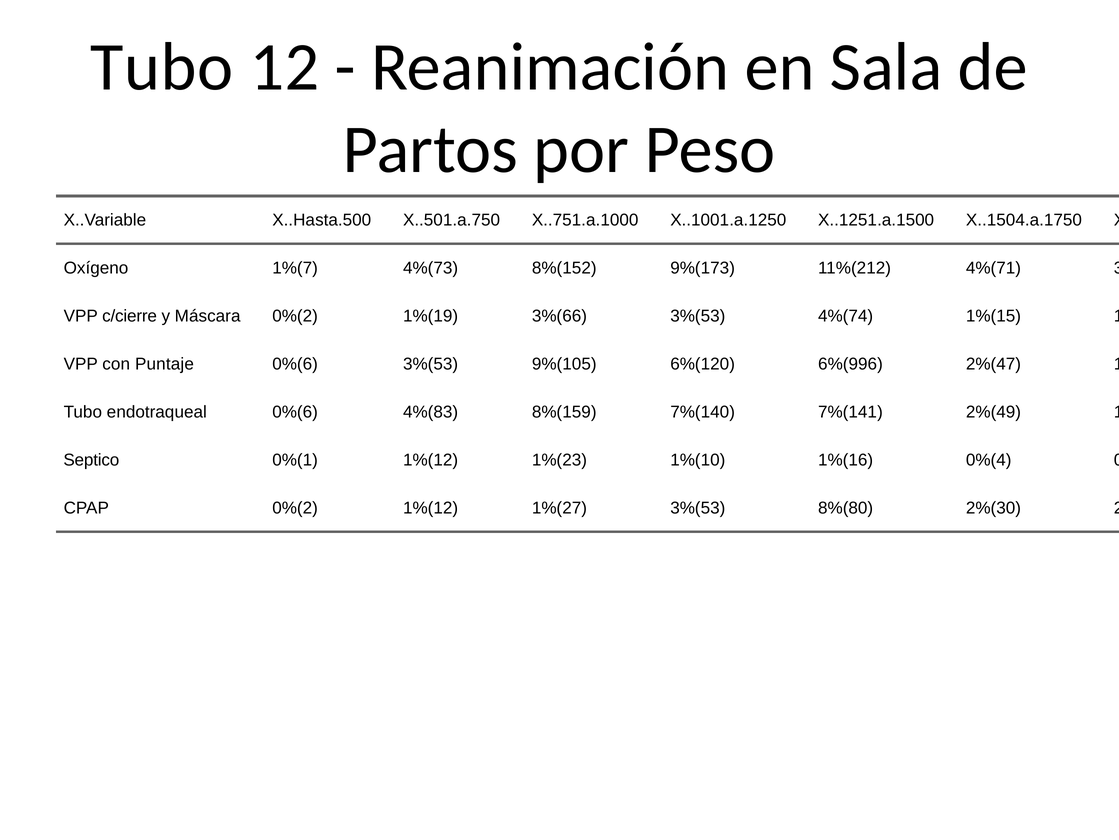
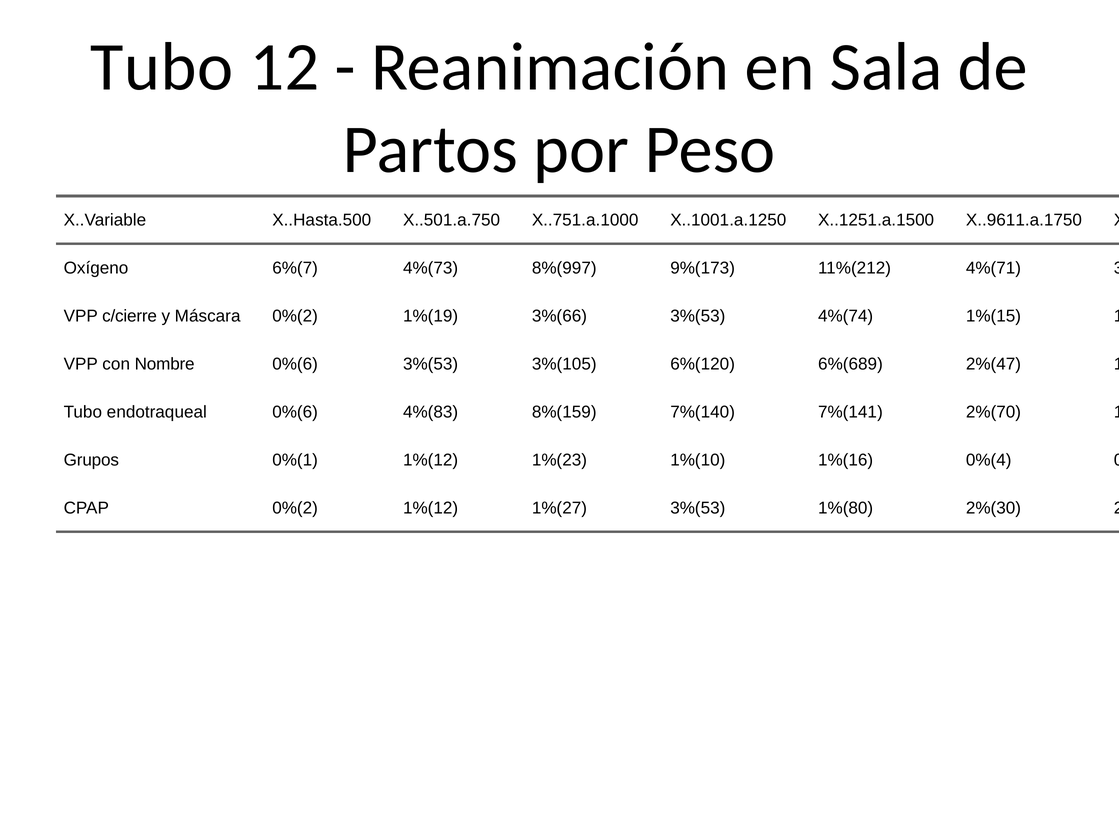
X..1504.a.1750: X..1504.a.1750 -> X..9611.a.1750 (1024, 220)
1%(7: 1%(7 -> 6%(7 (295, 268)
8%(152: 8%(152 -> 8%(997 (564, 268)
Puntaje: Puntaje -> Nombre (165, 364)
9%(105: 9%(105 -> 3%(105 (564, 364)
6%(996: 6%(996 -> 6%(689 (850, 364)
2%(49: 2%(49 -> 2%(70 (993, 412)
Septico: Septico -> Grupos (91, 460)
8%(80: 8%(80 -> 1%(80 (846, 508)
